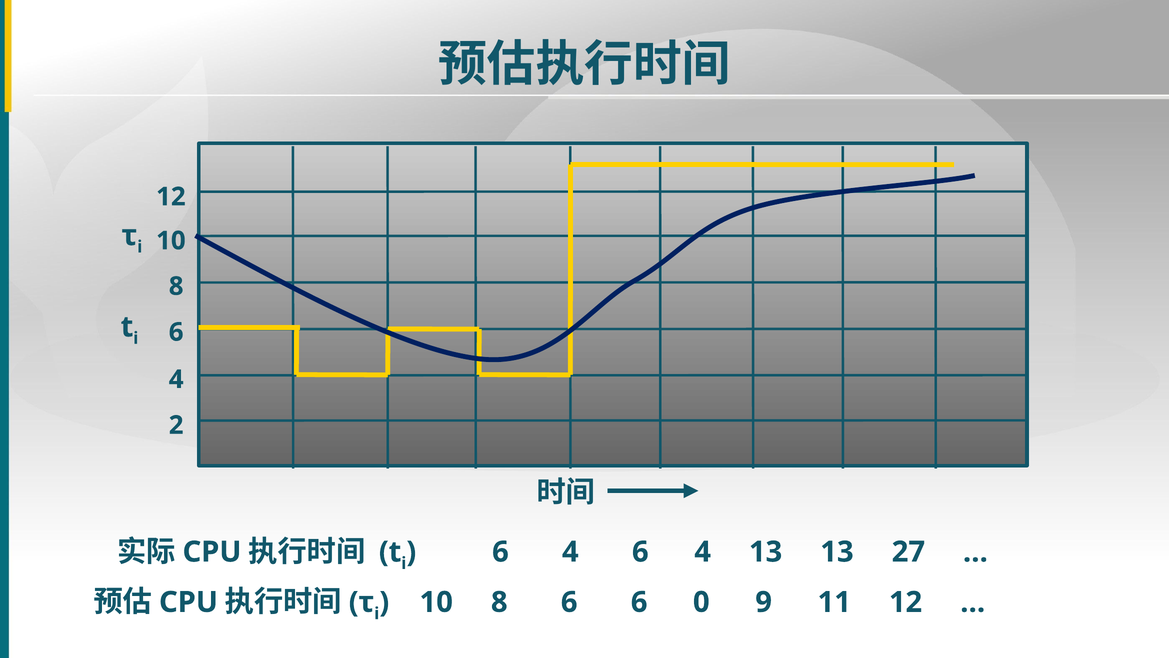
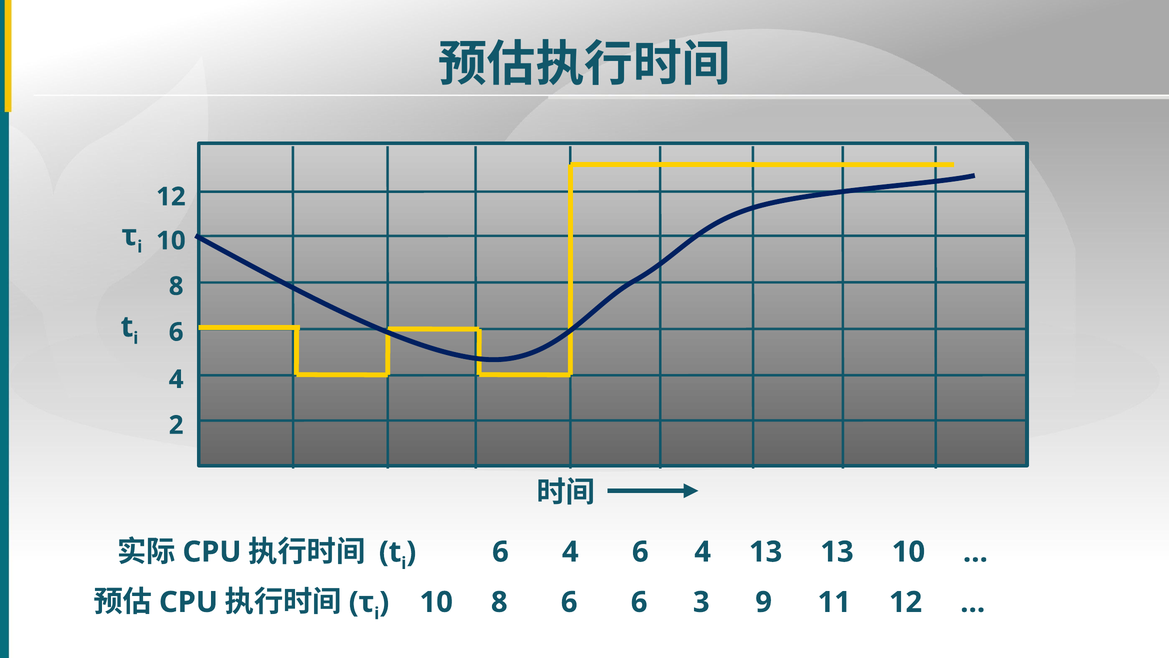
13 27: 27 -> 10 (908, 552)
0: 0 -> 3 (701, 602)
